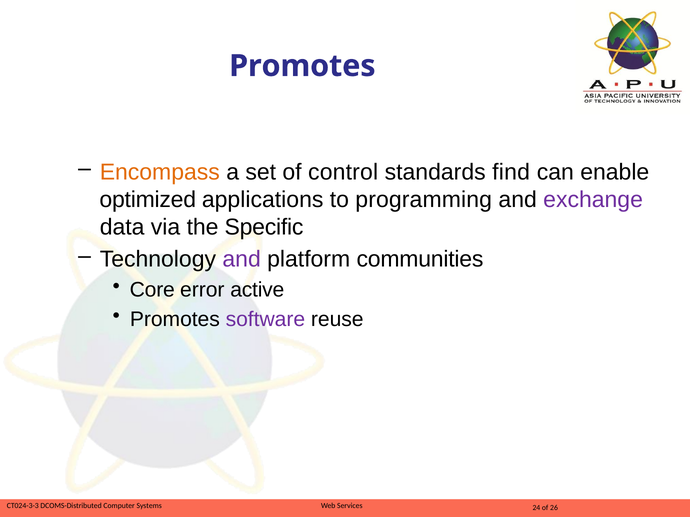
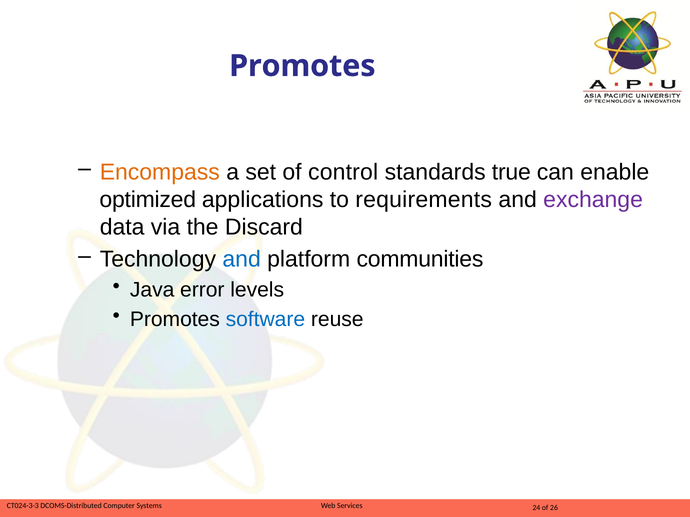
find: find -> true (511, 172)
programming: programming -> requirements (424, 200)
Specific: Specific -> Discard (264, 227)
and colour: purple -> blue (242, 260)
Core: Core -> Java (152, 290)
active: active -> levels (257, 290)
software colour: purple -> blue (265, 320)
